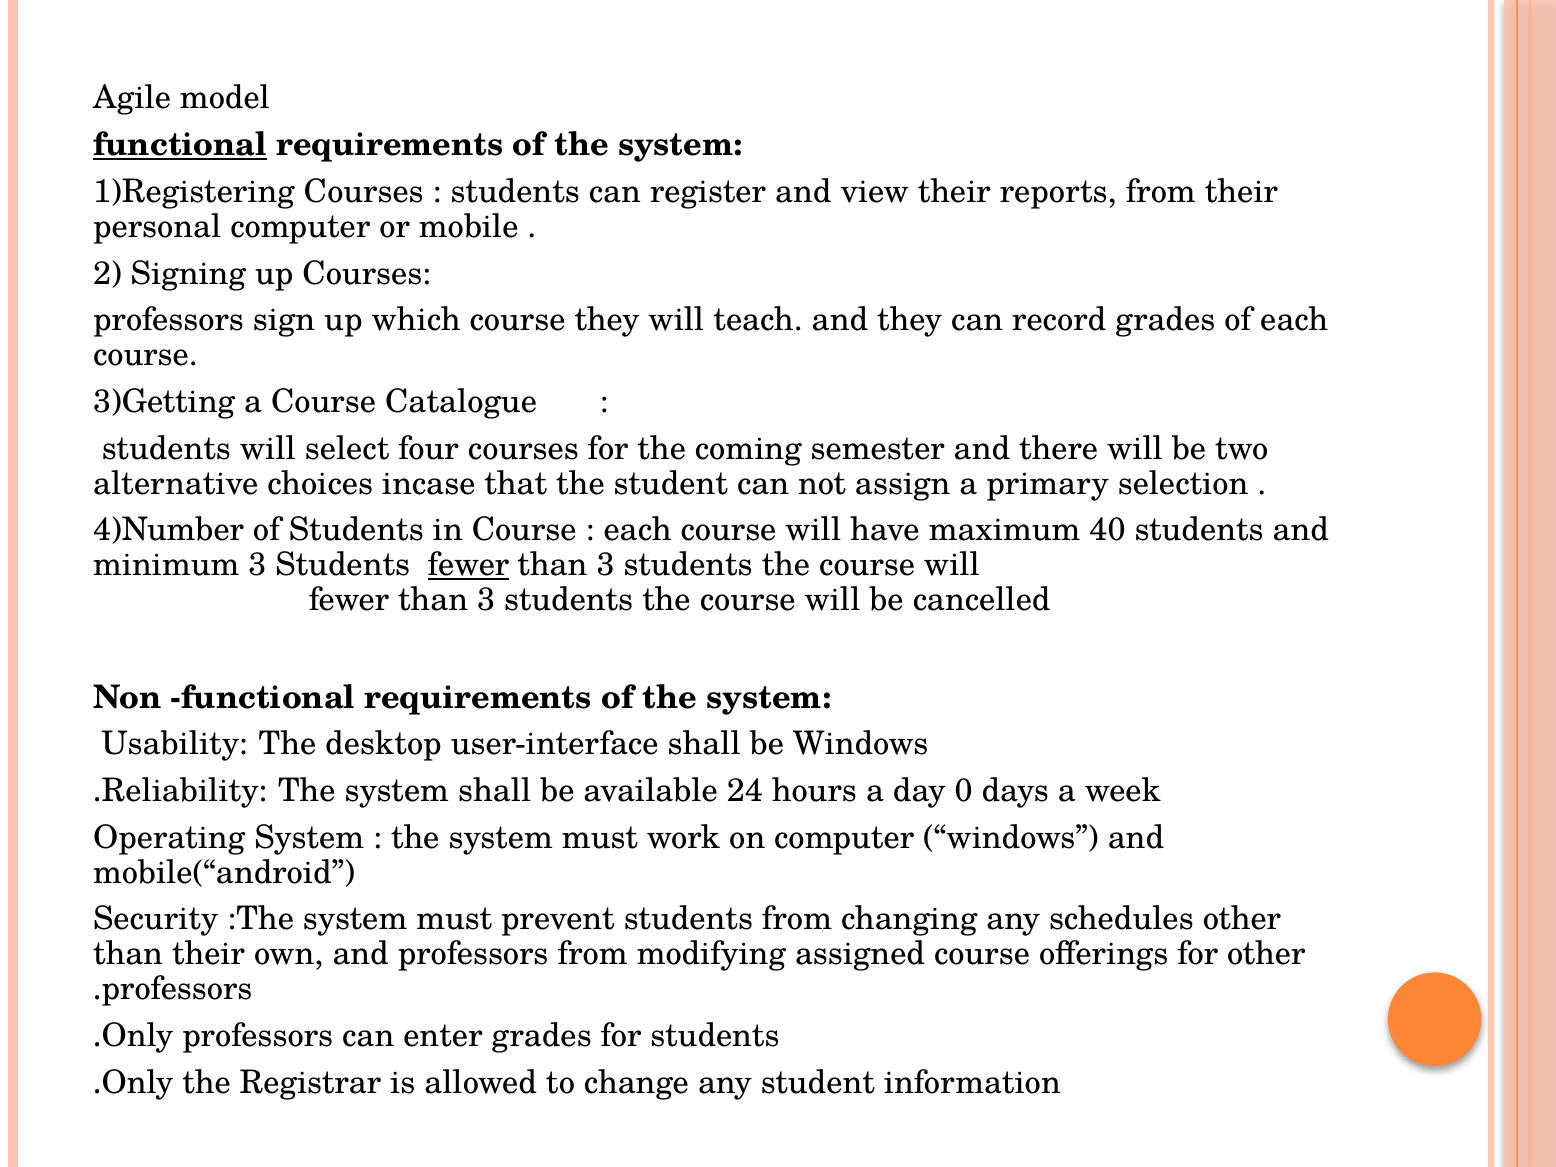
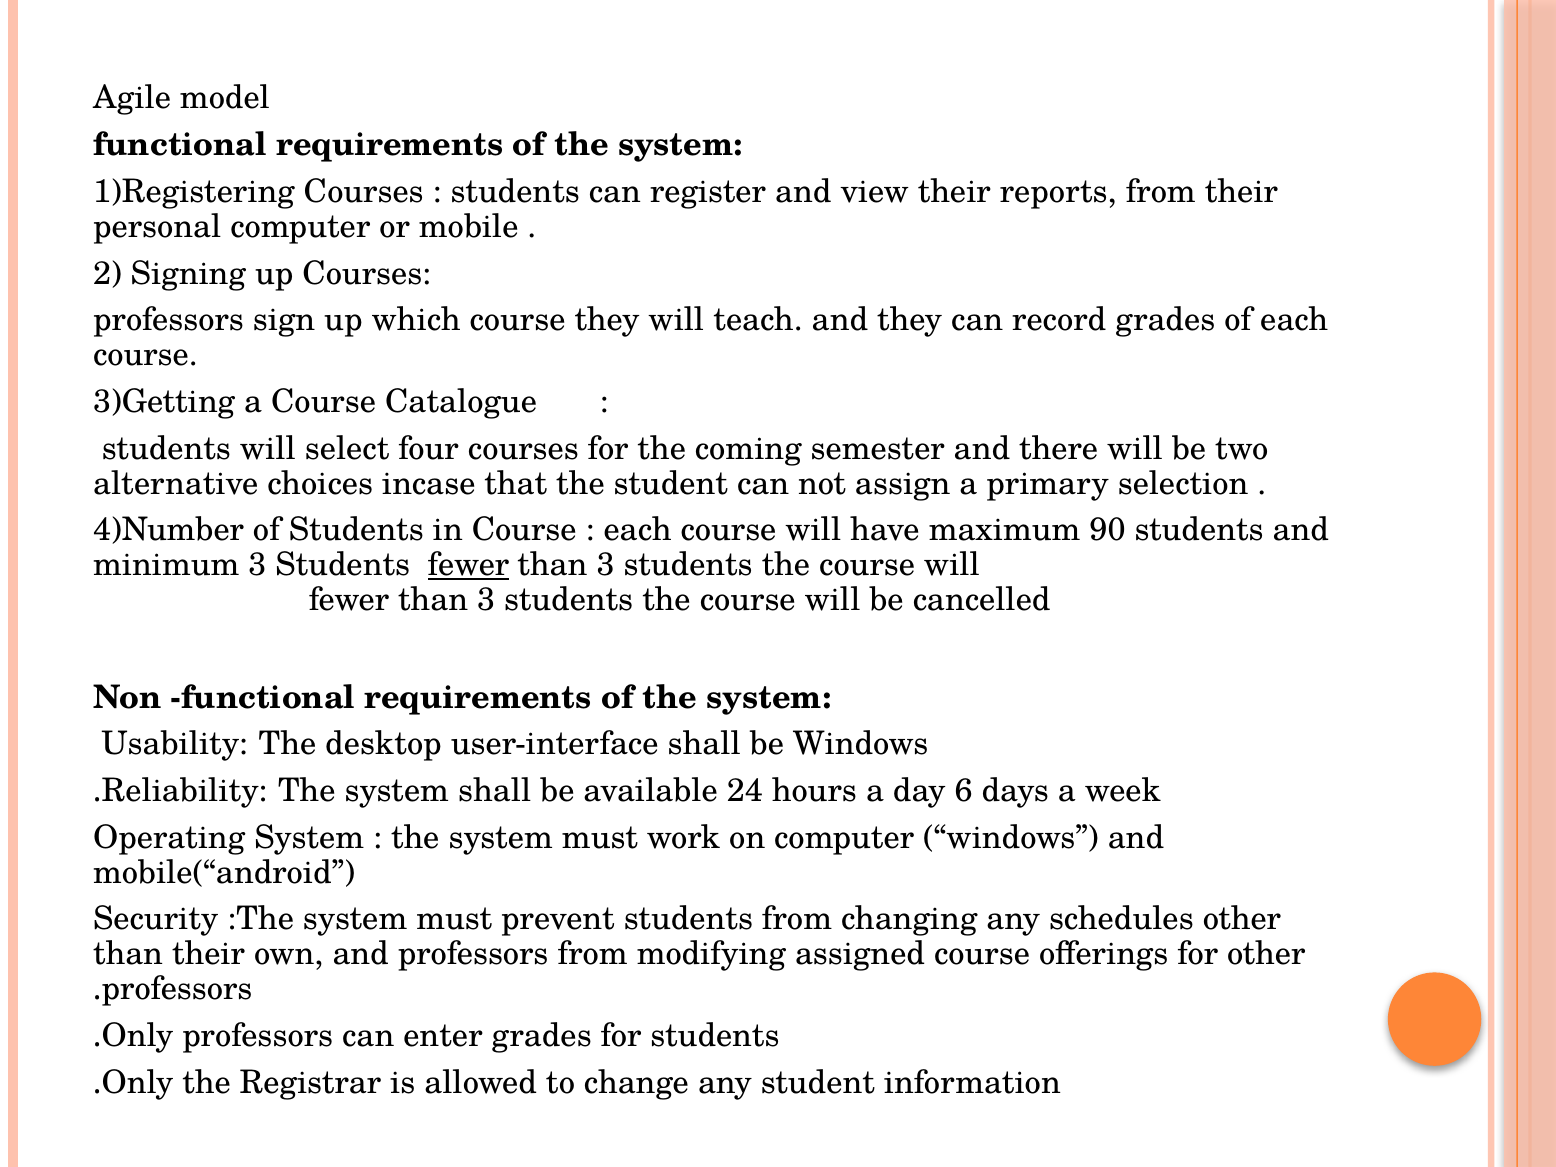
functional underline: present -> none (180, 145)
40: 40 -> 90 (1107, 530)
0: 0 -> 6 (964, 791)
